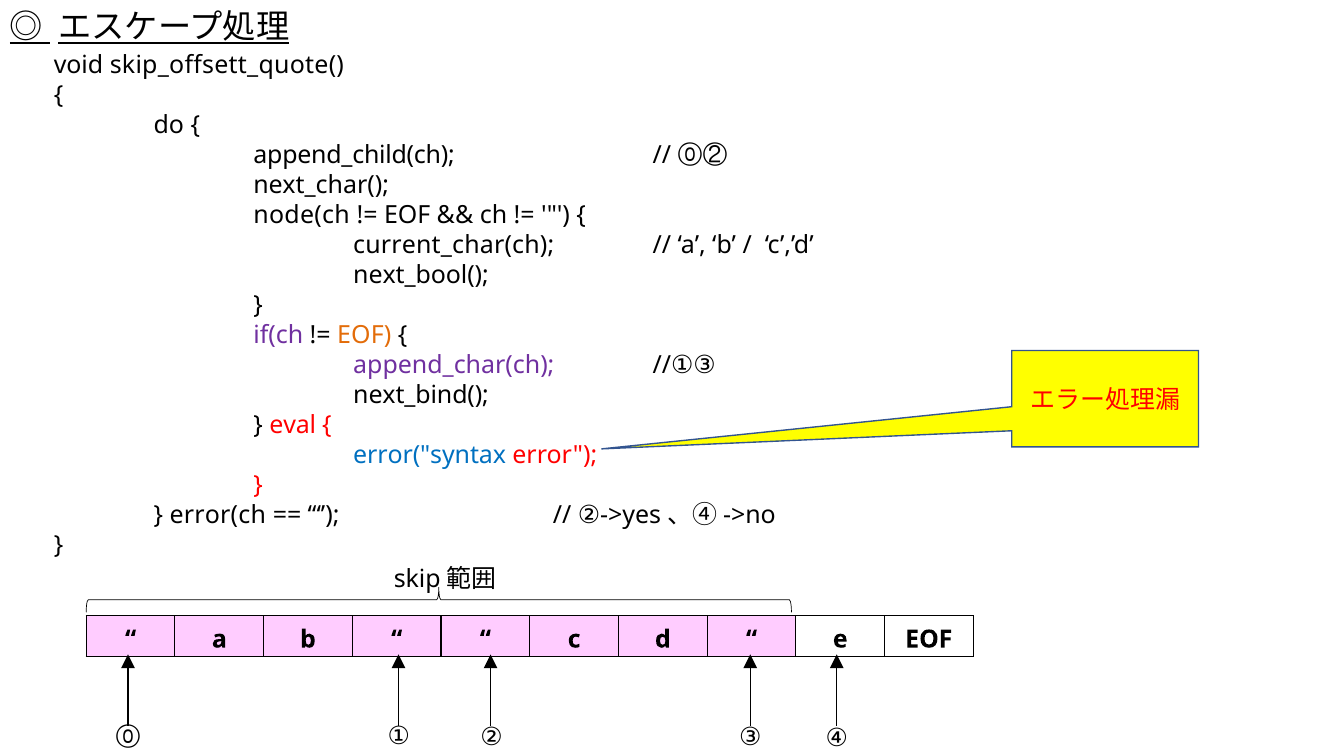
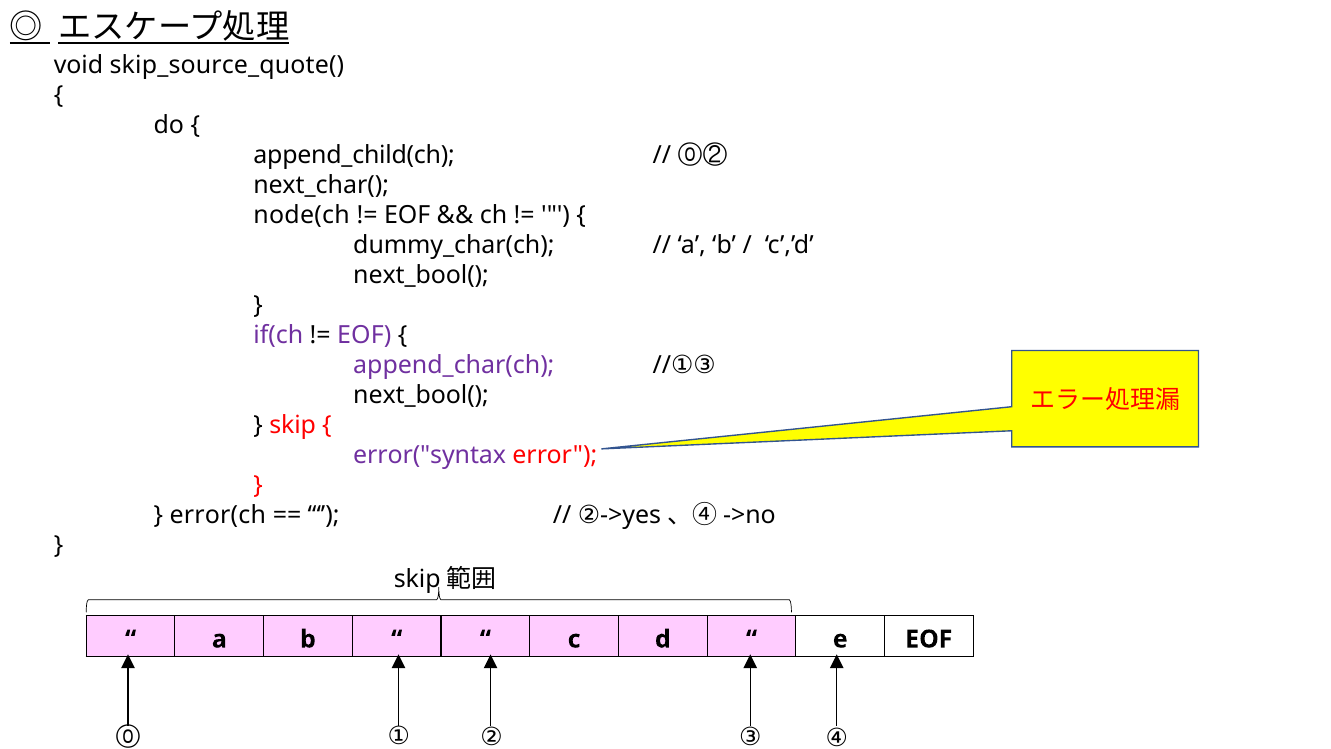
skip_offsett_quote(: skip_offsett_quote( -> skip_source_quote( (227, 65)
current_char(ch: current_char(ch -> dummy_char(ch (454, 245)
EOF colour: orange -> purple (364, 335)
next_bind(: next_bind( -> next_bool( (421, 395)
eval: eval -> skip (293, 425)
error("syntax colour: blue -> purple (430, 455)
